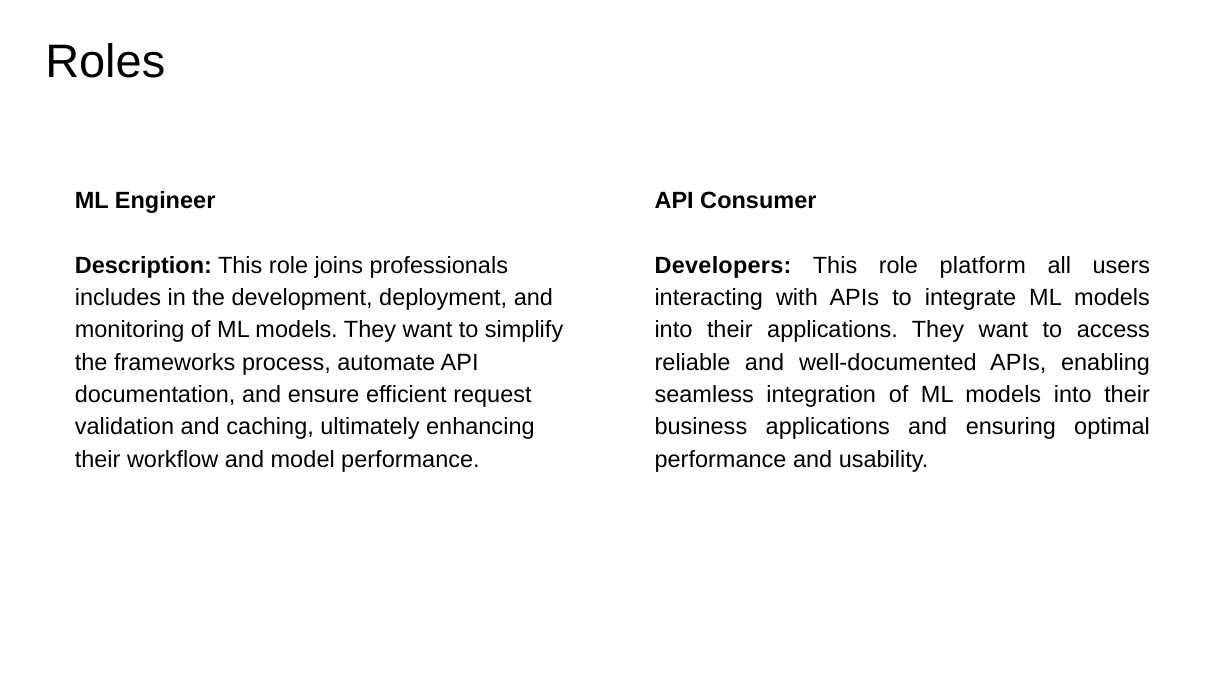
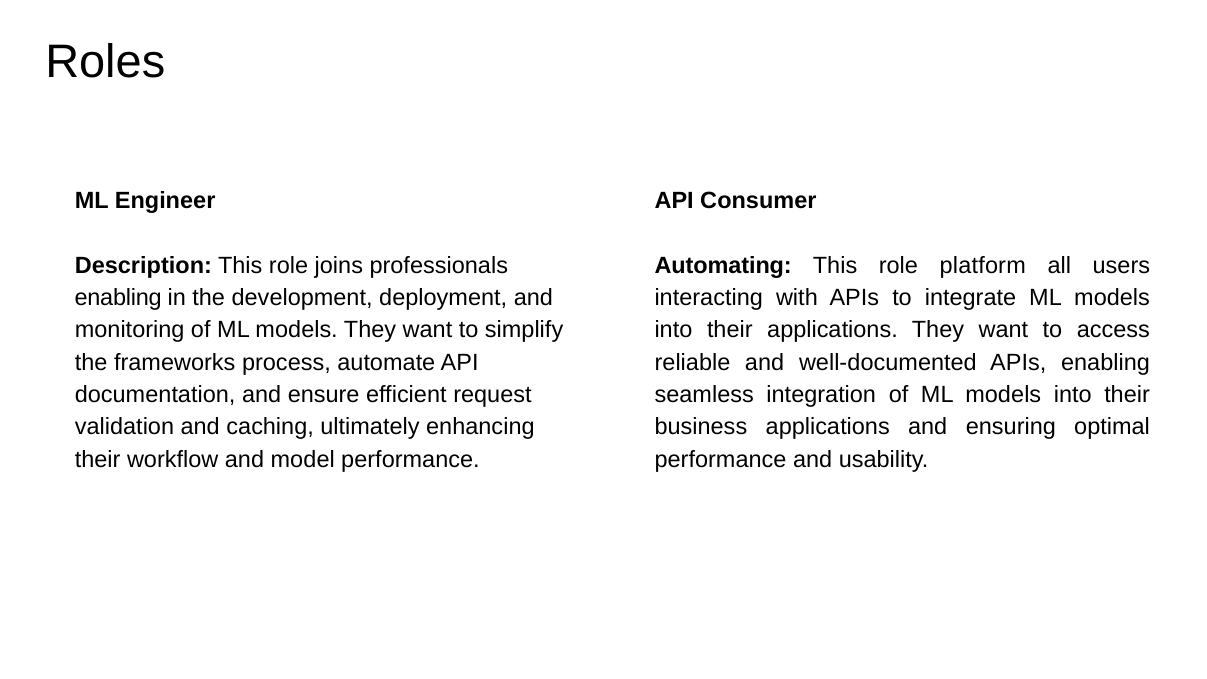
Developers: Developers -> Automating (723, 265)
includes: includes -> enabling (118, 298)
